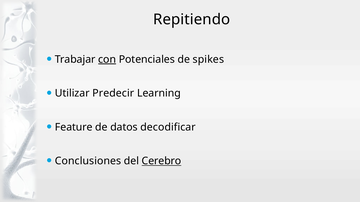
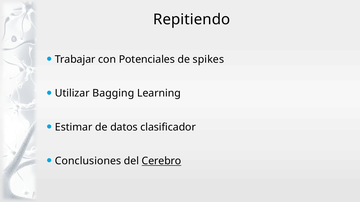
con underline: present -> none (107, 60)
Predecir: Predecir -> Bagging (113, 93)
Feature: Feature -> Estimar (74, 127)
decodificar: decodificar -> clasificador (168, 127)
